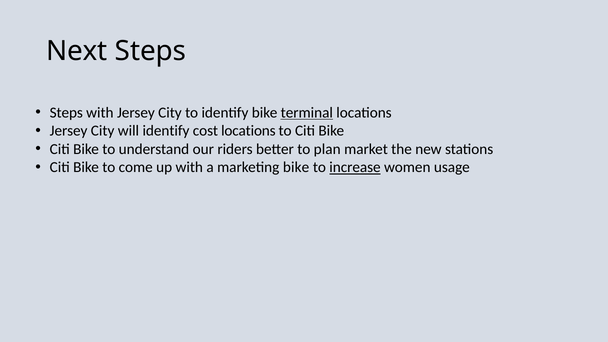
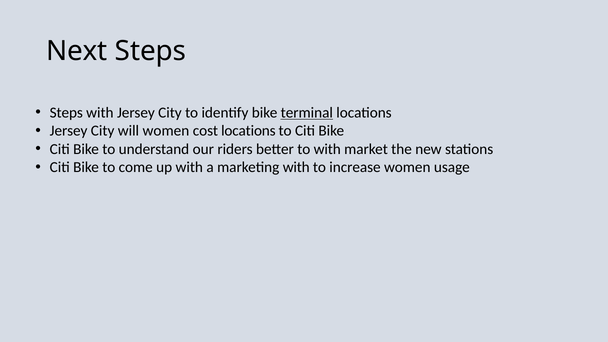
will identify: identify -> women (166, 131)
to plan: plan -> with (327, 149)
marketing bike: bike -> with (296, 167)
increase underline: present -> none (355, 167)
